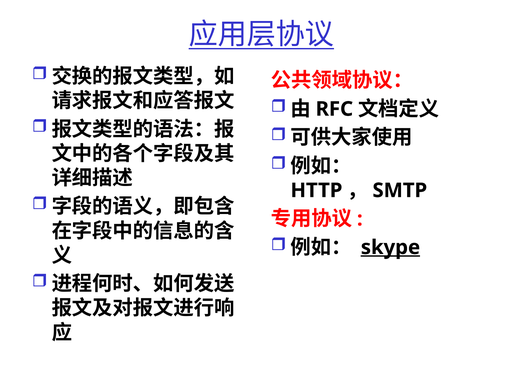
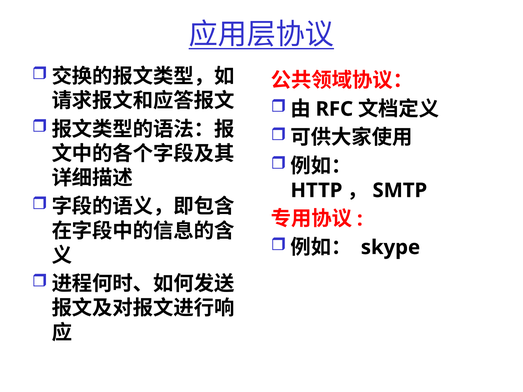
skype underline: present -> none (390, 248)
